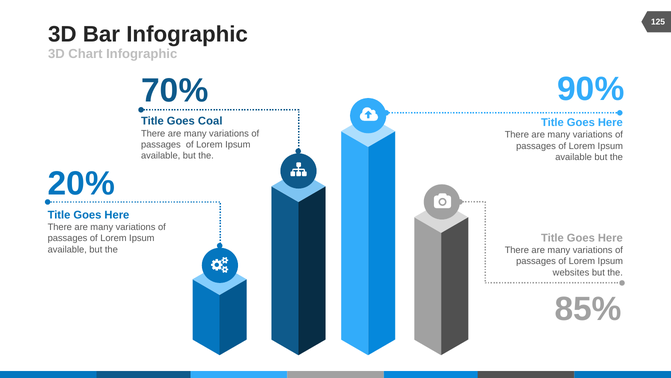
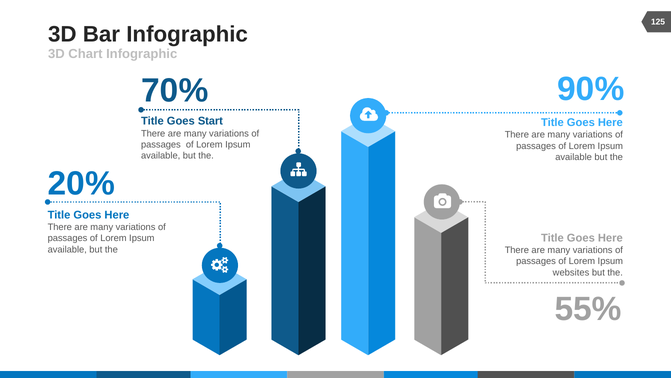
Coal: Coal -> Start (210, 121)
85%: 85% -> 55% (588, 309)
